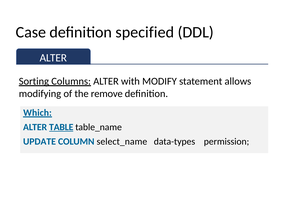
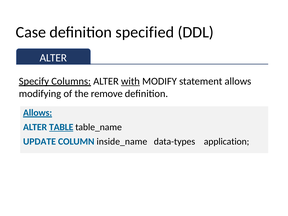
Sorting: Sorting -> Specify (34, 81)
with underline: none -> present (130, 81)
Which: Which -> Allows (38, 113)
select_name: select_name -> inside_name (122, 142)
permission: permission -> application (227, 142)
